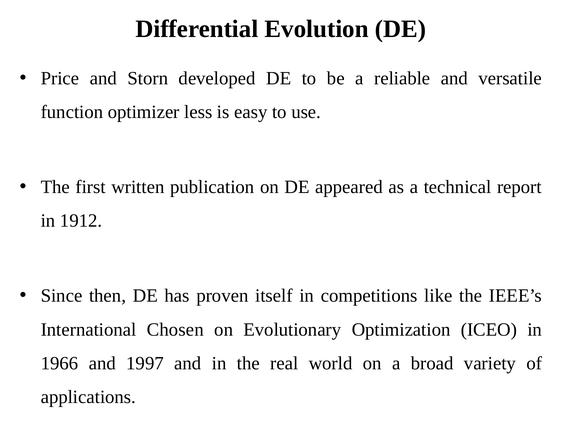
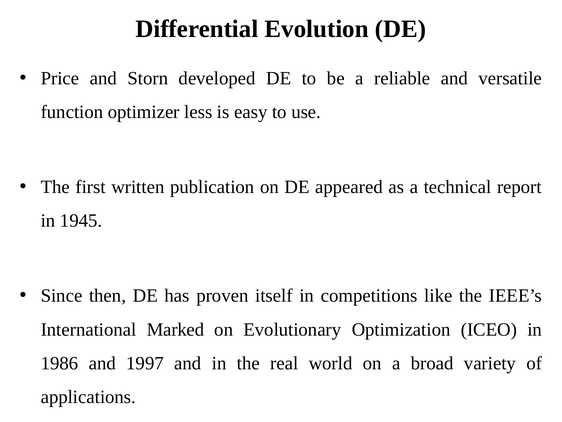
1912: 1912 -> 1945 (81, 220)
Chosen: Chosen -> Marked (175, 329)
1966: 1966 -> 1986 (59, 363)
